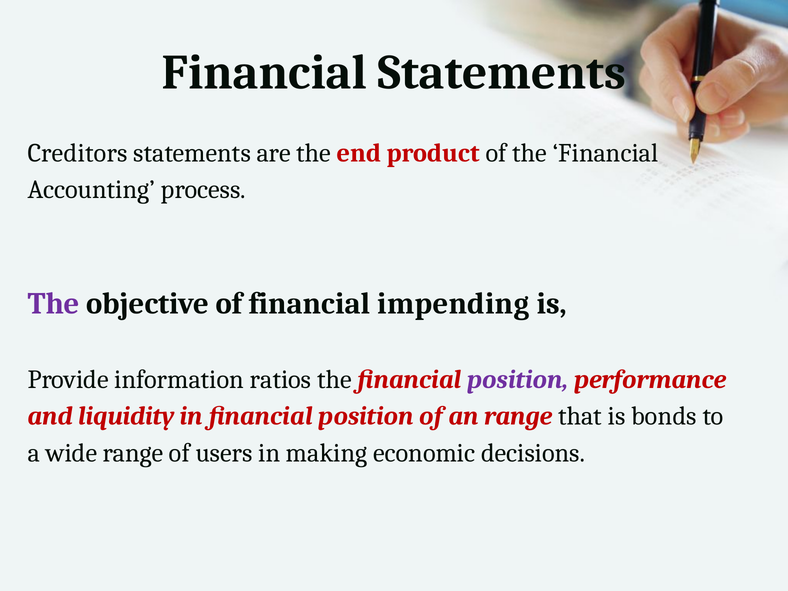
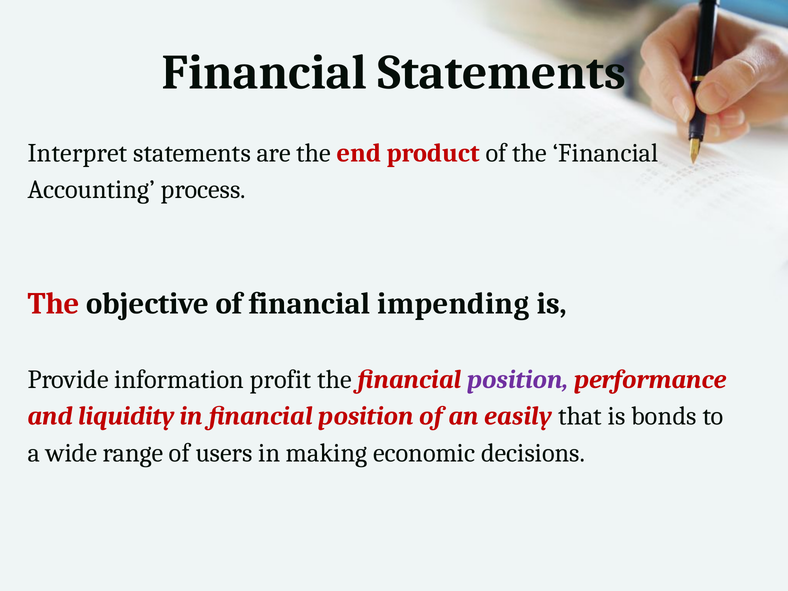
Creditors: Creditors -> Interpret (78, 153)
The colour: purple -> red (54, 304)
ratios: ratios -> profit (280, 380)
an range: range -> easily (518, 416)
